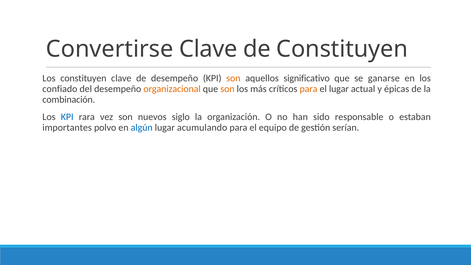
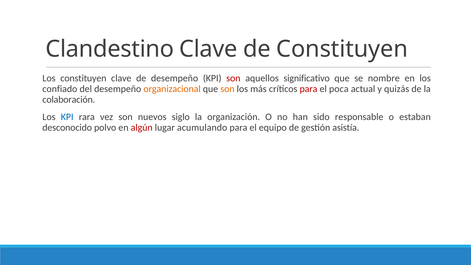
Convertirse: Convertirse -> Clandestino (110, 49)
son colour: orange -> red (233, 78)
ganarse: ganarse -> nombre (384, 78)
para colour: orange -> red (309, 89)
el lugar: lugar -> poca (339, 89)
épicas: épicas -> quizás (397, 89)
combinación: combinación -> colaboración (69, 100)
importantes: importantes -> desconocido (67, 128)
algún colour: blue -> red (142, 128)
serían: serían -> asistía (346, 128)
